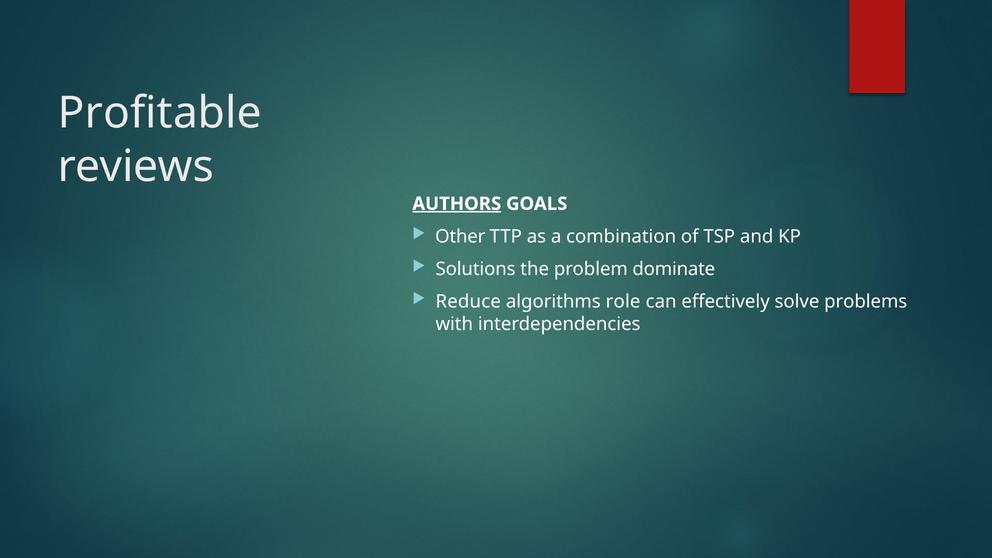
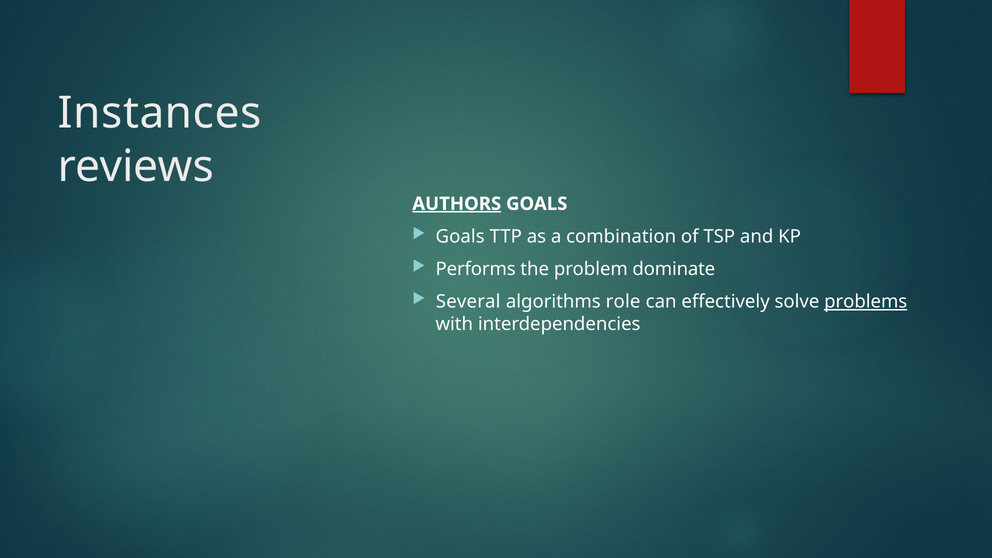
Profitable: Profitable -> Instances (160, 113)
Other: Other -> Goals (460, 236)
Solutions: Solutions -> Performs (476, 269)
Reduce: Reduce -> Several (468, 302)
problems underline: none -> present (866, 302)
